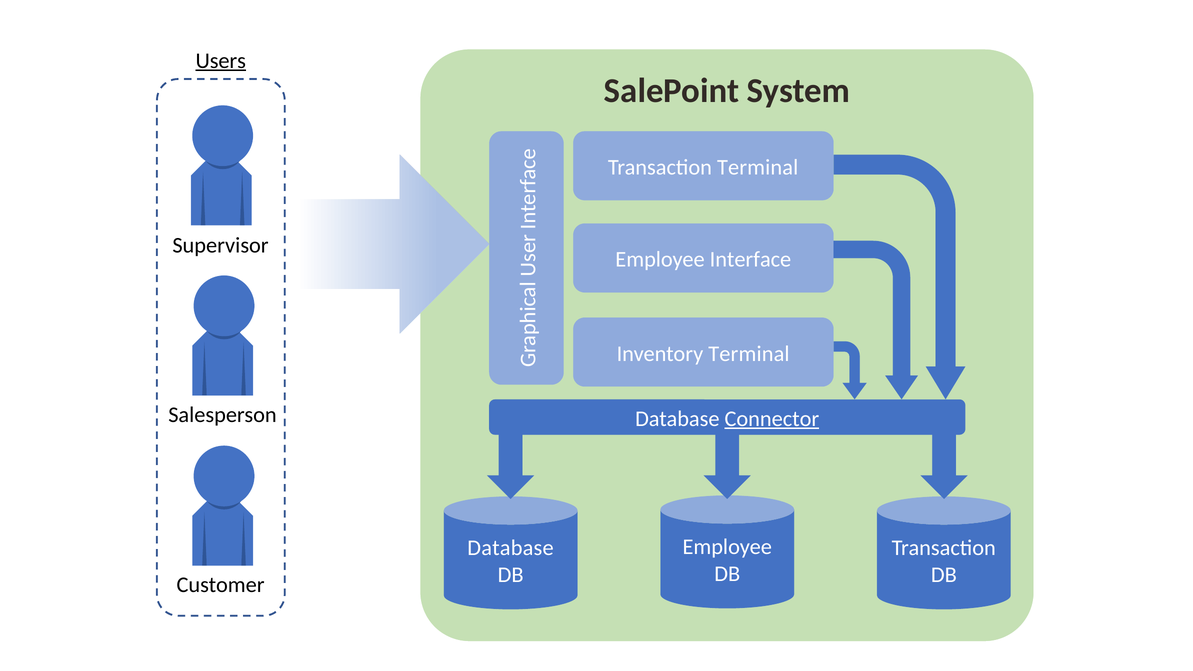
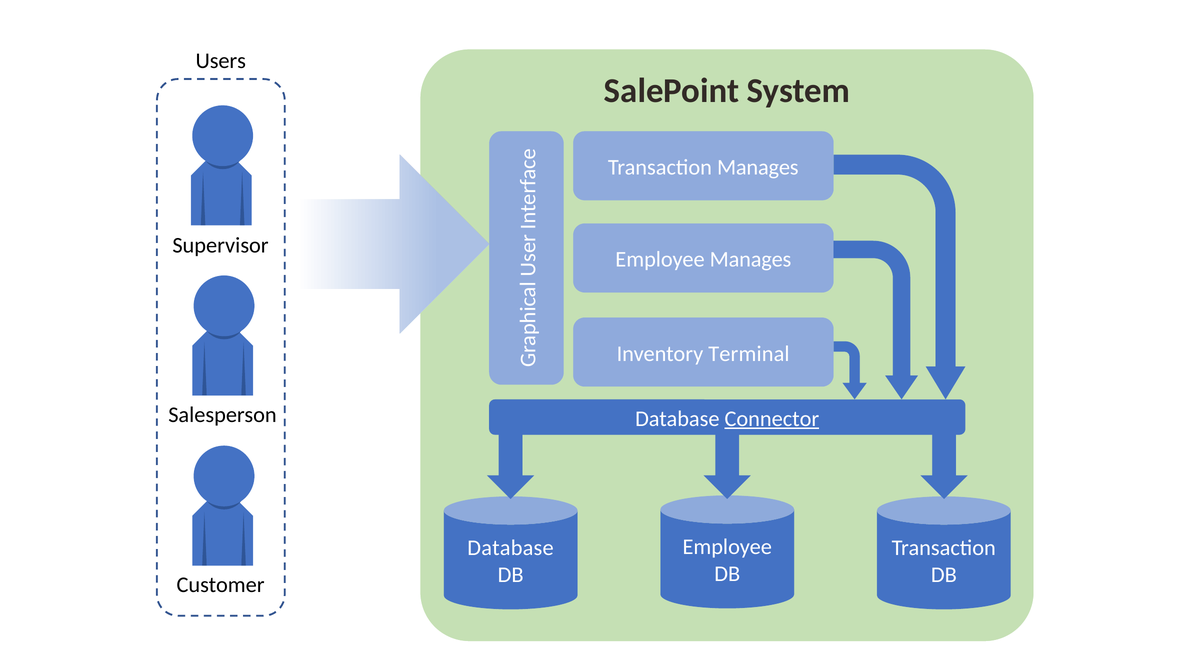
Users underline: present -> none (221, 61)
Transaction Terminal: Terminal -> Manages (758, 167)
Employee Interface: Interface -> Manages (751, 260)
